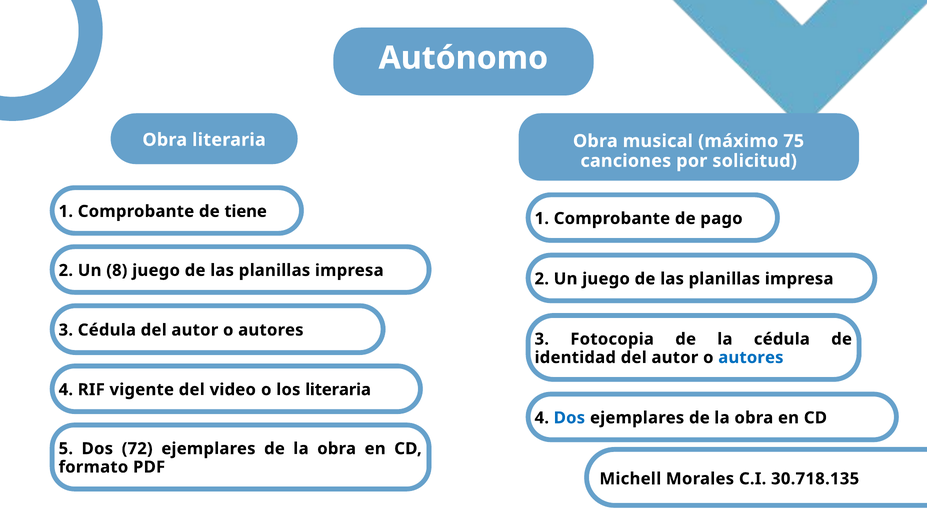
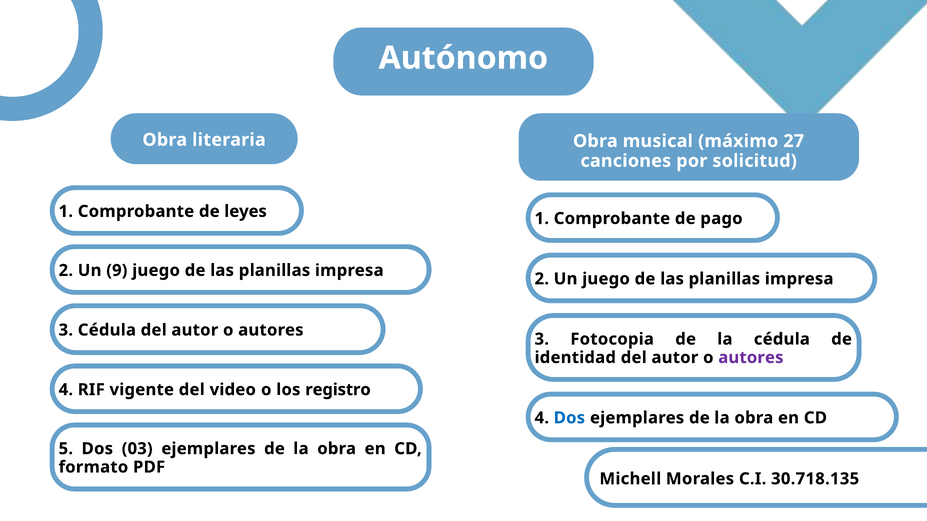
75: 75 -> 27 (794, 141)
tiene: tiene -> leyes (246, 212)
8: 8 -> 9 (117, 271)
autores colour: blue -> purple (751, 358)
los literaria: literaria -> registro (338, 390)
72: 72 -> 03 (137, 449)
